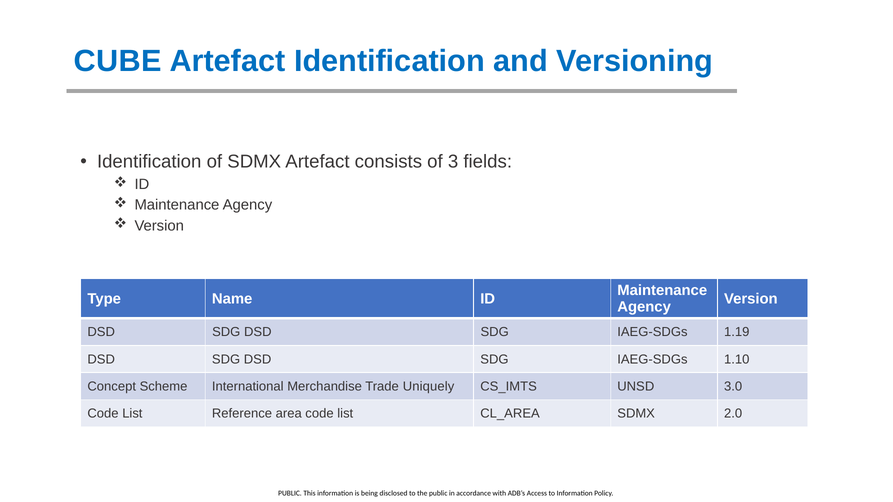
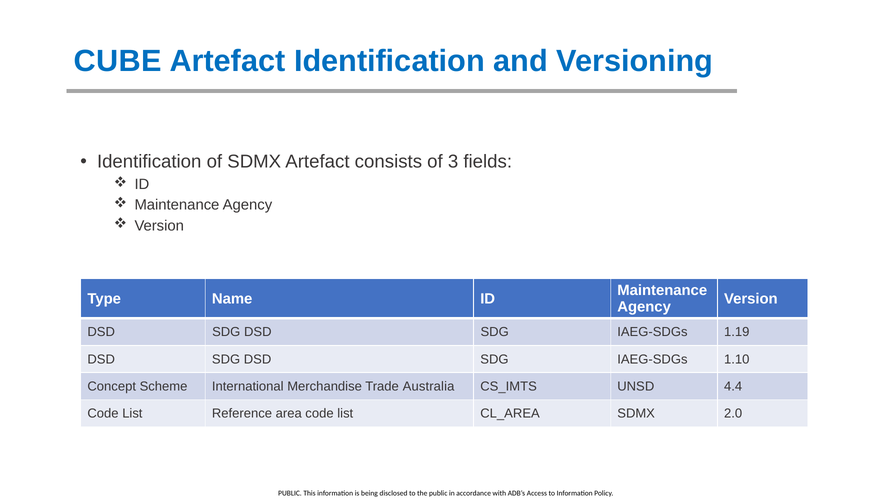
Uniquely: Uniquely -> Australia (429, 387)
3.0: 3.0 -> 4.4 (733, 387)
